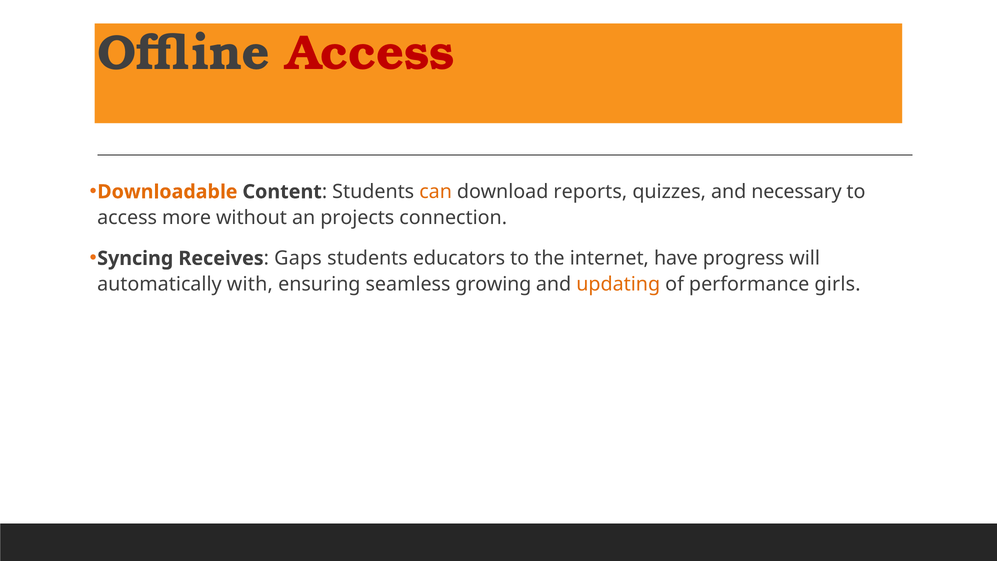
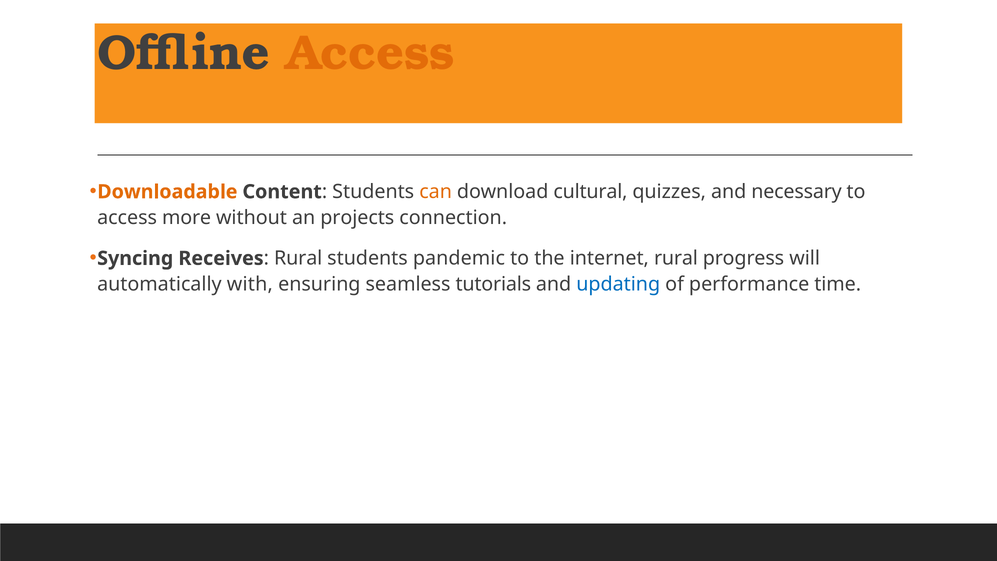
Access colour: red -> orange (370, 53)
reports: reports -> cultural (590, 192)
Gaps: Gaps -> Rural (298, 258)
educators: educators -> pandemic (459, 258)
internet have: have -> rural (676, 258)
growing: growing -> tutorials (493, 284)
updating colour: orange -> blue (618, 284)
girls: girls -> time (838, 284)
